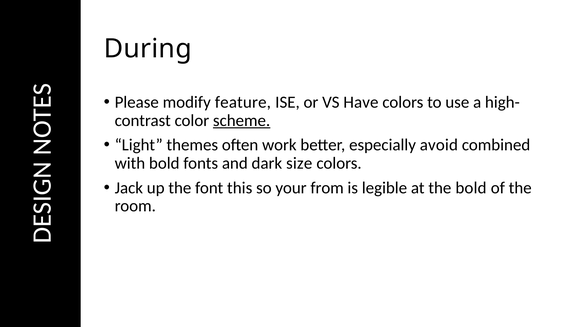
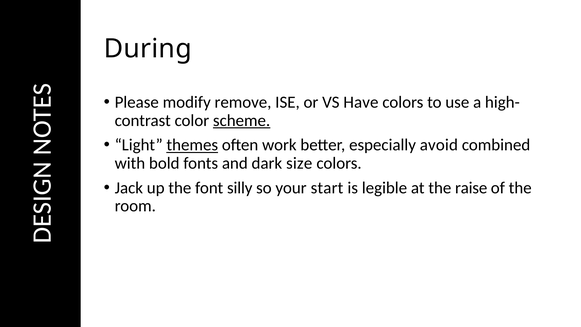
feature: feature -> remove (243, 102)
themes underline: none -> present (192, 145)
this: this -> silly (240, 188)
from: from -> start (327, 188)
the bold: bold -> raise (471, 188)
